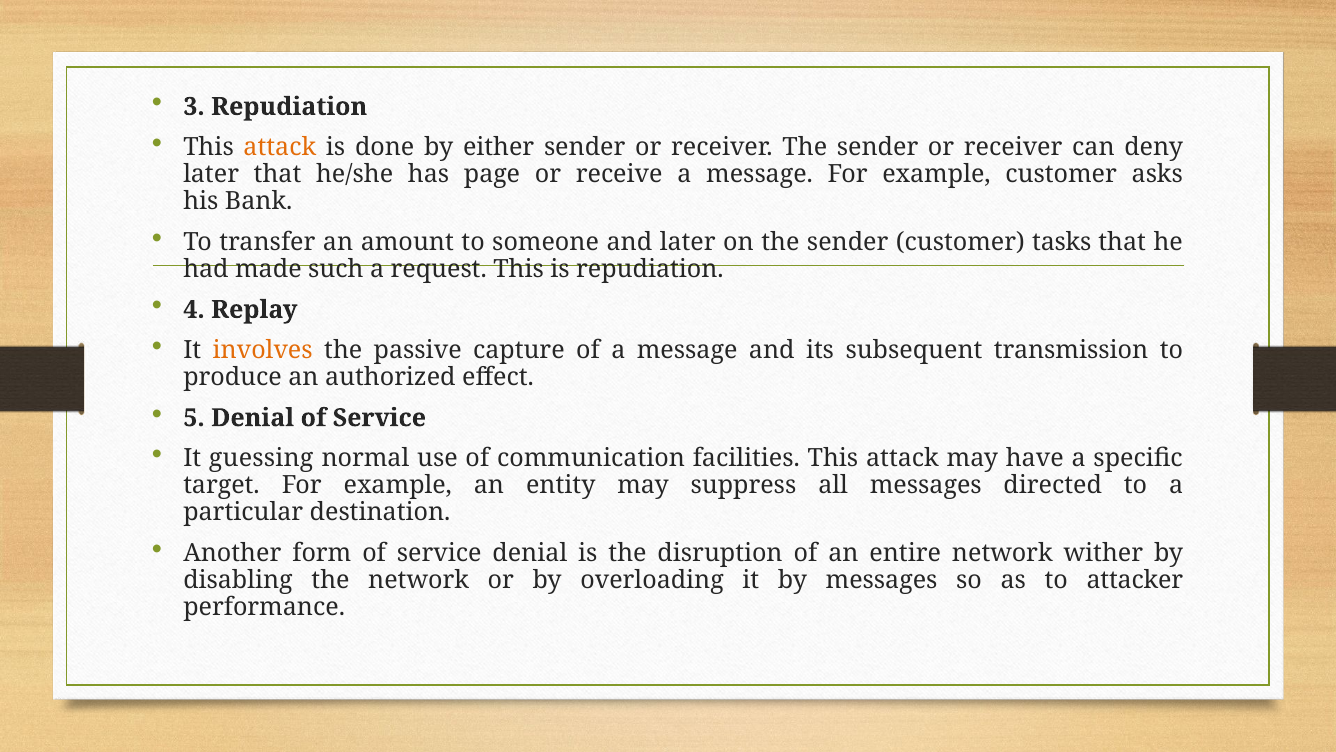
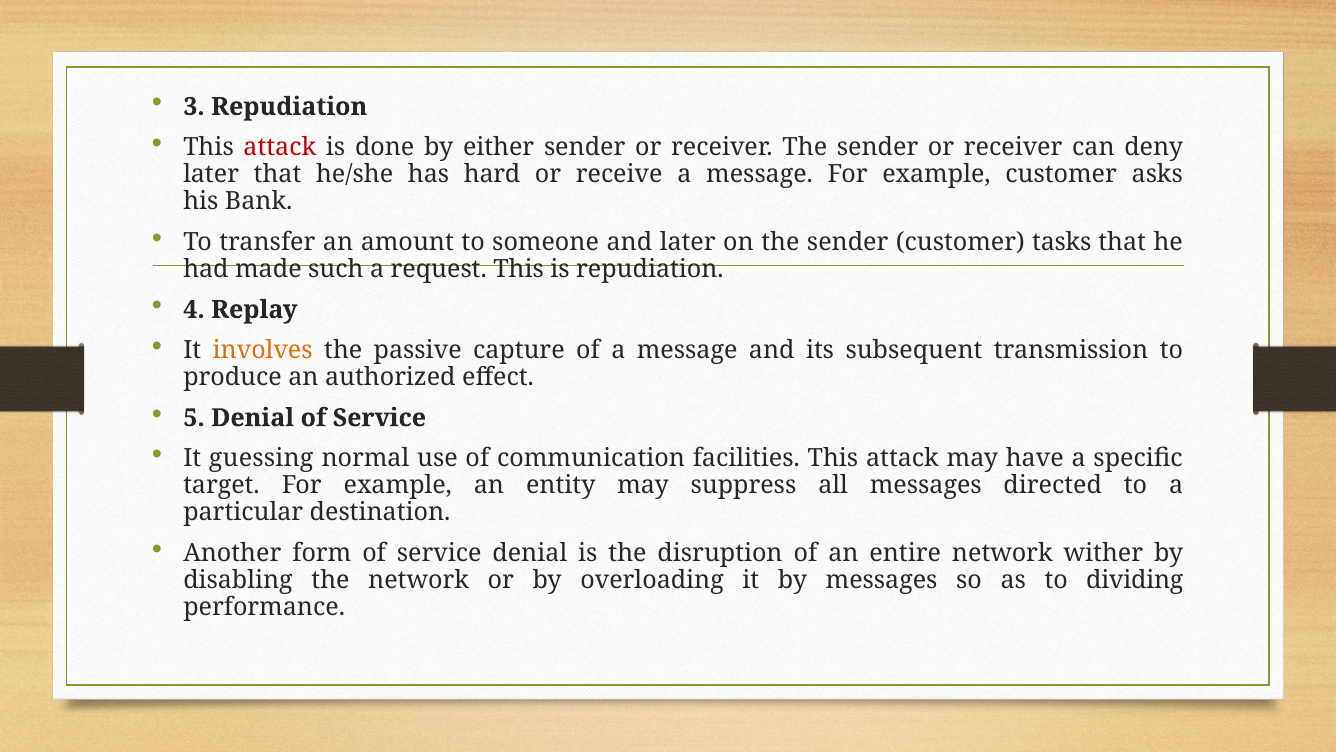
attack colour: orange -> red (280, 147)
page: page -> hard (492, 174)
attacker: attacker -> dividing (1135, 580)
